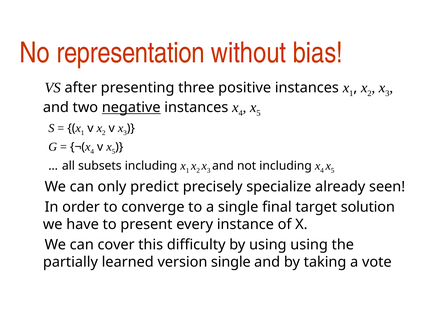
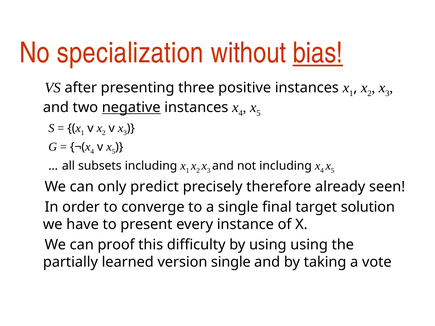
representation: representation -> specialization (130, 53)
bias underline: none -> present (318, 53)
specialize: specialize -> therefore (279, 187)
cover: cover -> proof (116, 245)
